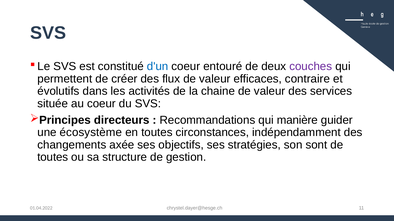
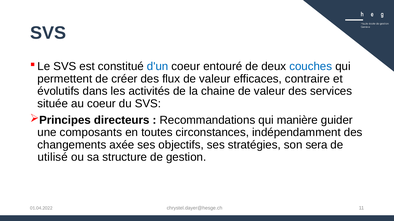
couches colour: purple -> blue (311, 67)
écosystème: écosystème -> composants (91, 133)
sont: sont -> sera (317, 145)
toutes: toutes -> utilisé (53, 158)
